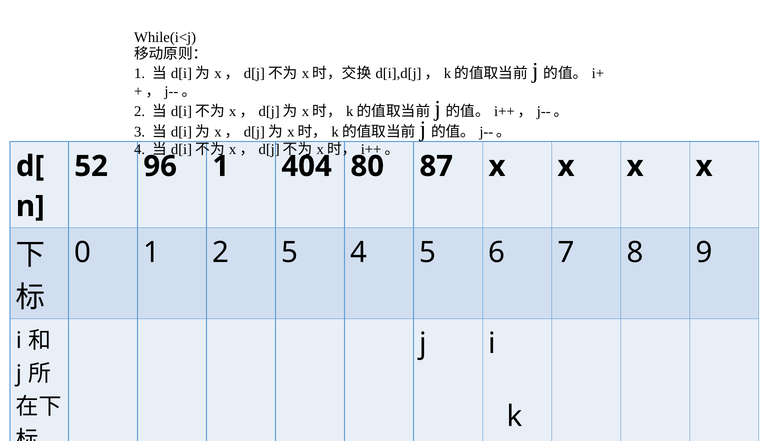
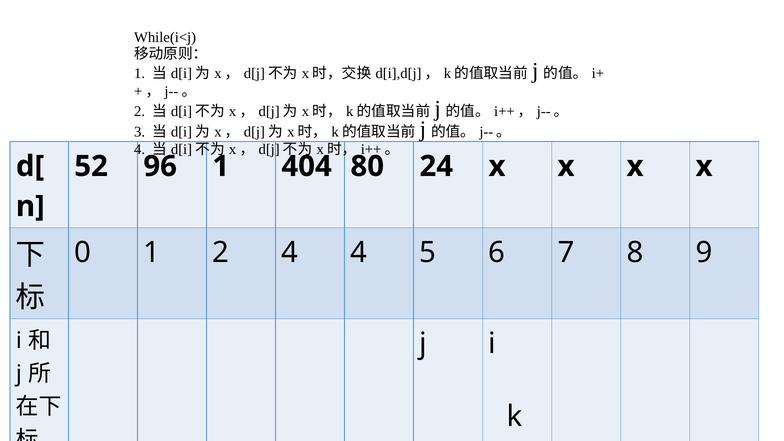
87: 87 -> 24 (436, 166)
2 5: 5 -> 4 (290, 252)
